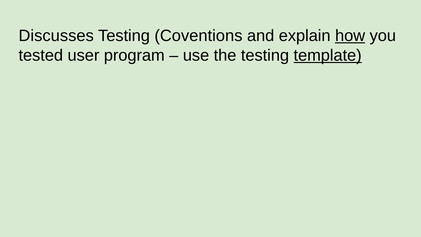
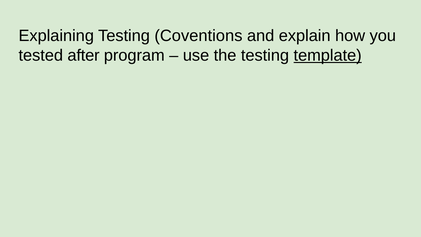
Discusses: Discusses -> Explaining (56, 36)
how underline: present -> none (350, 36)
user: user -> after (84, 55)
